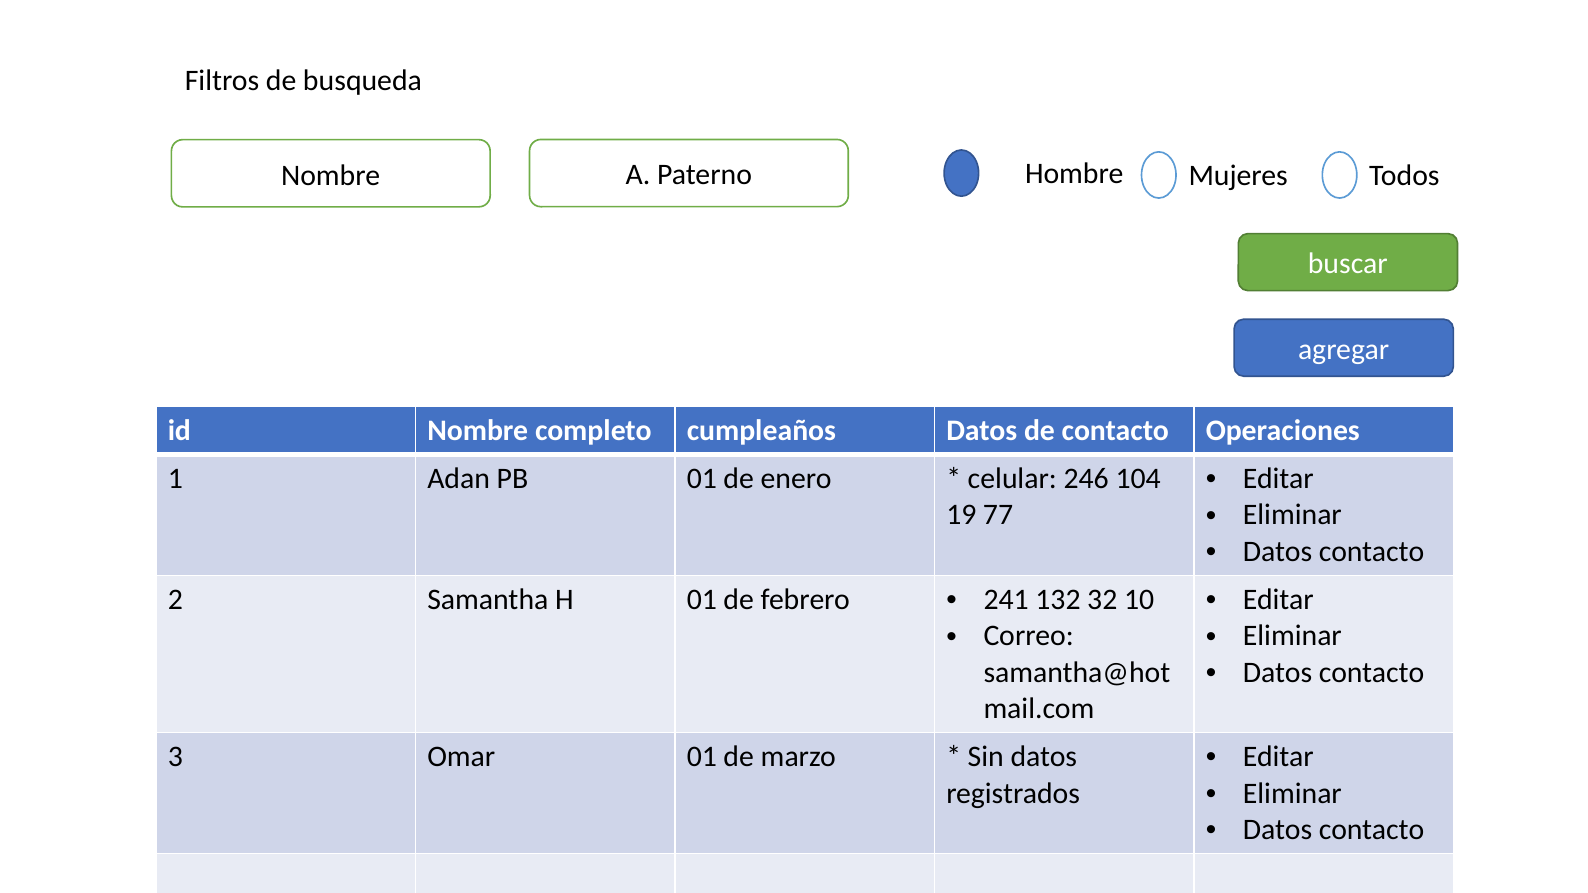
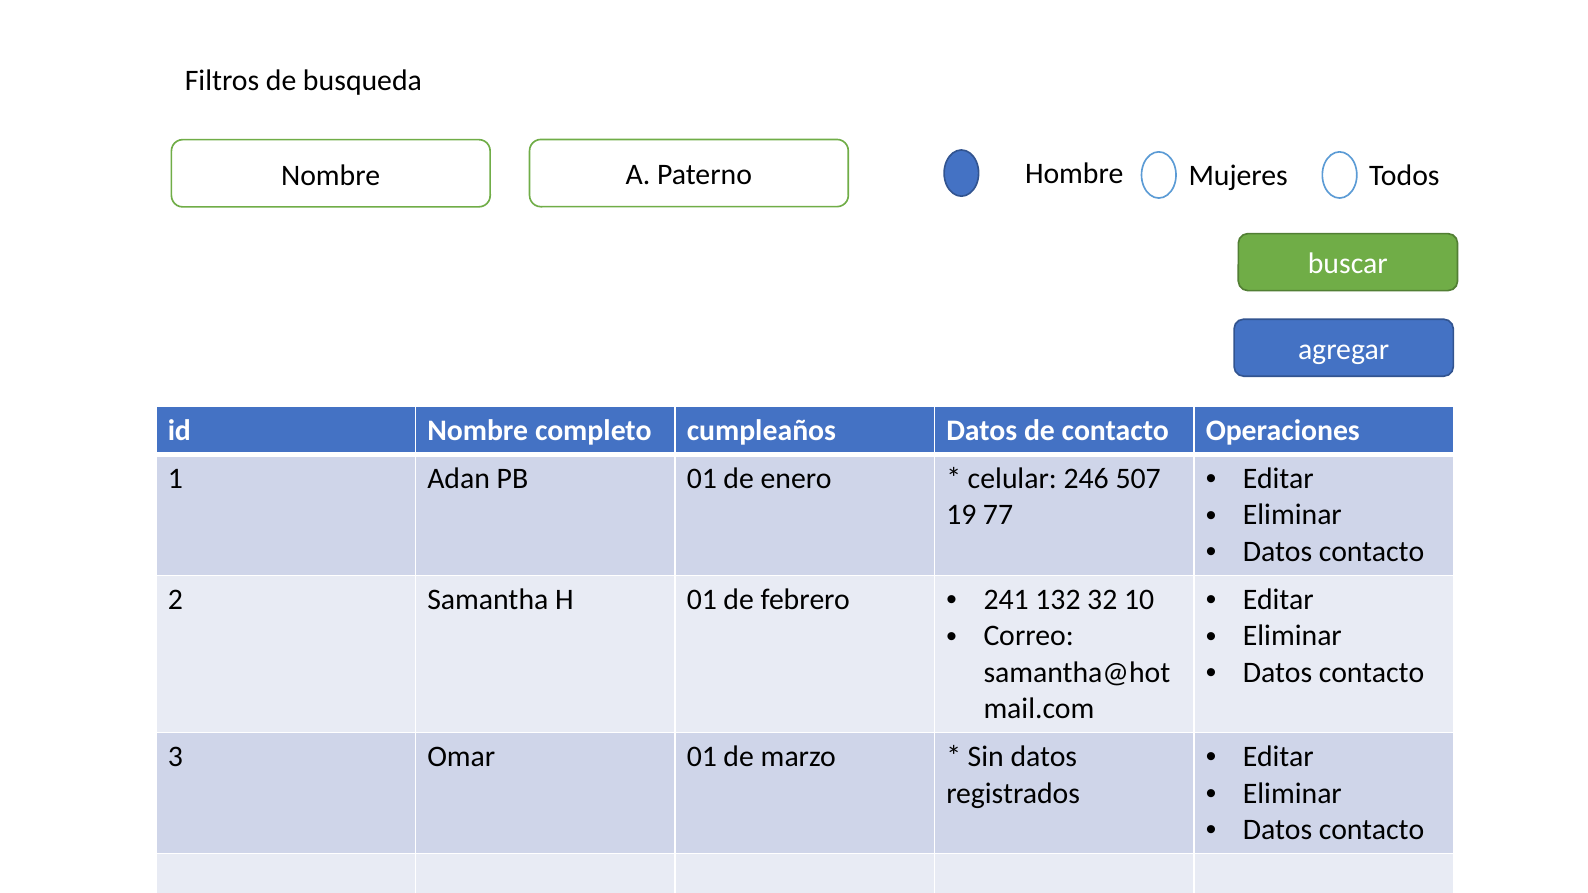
104: 104 -> 507 (1138, 479)
